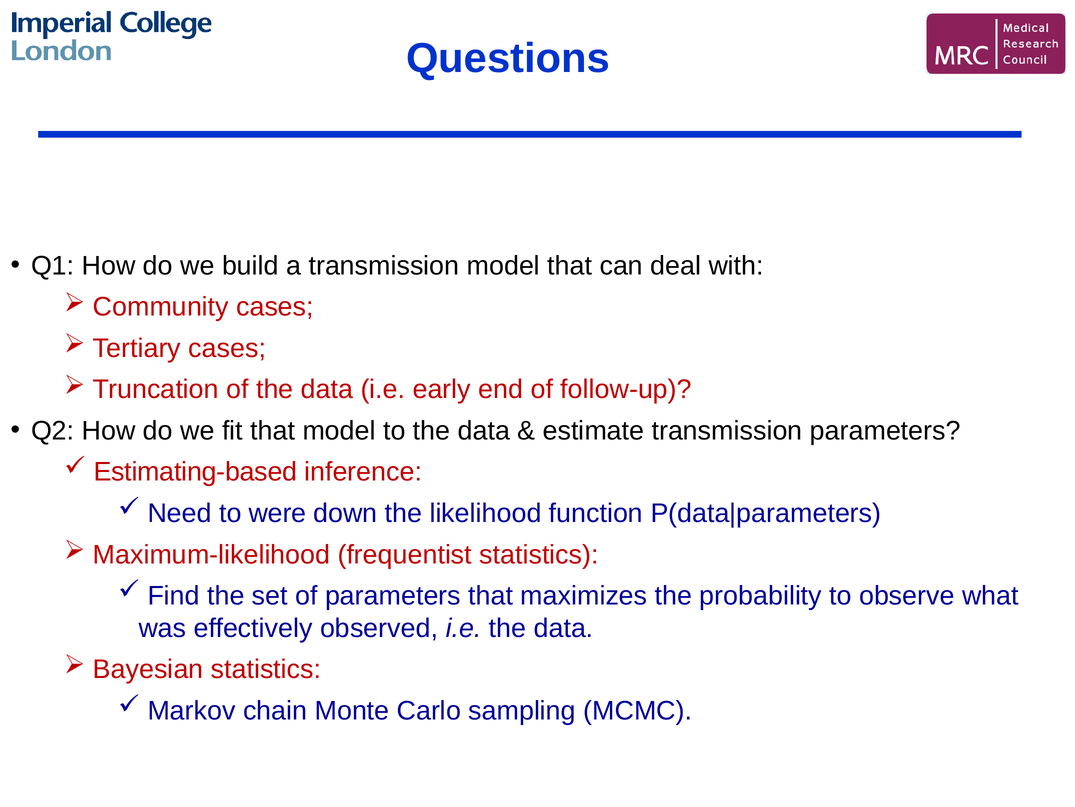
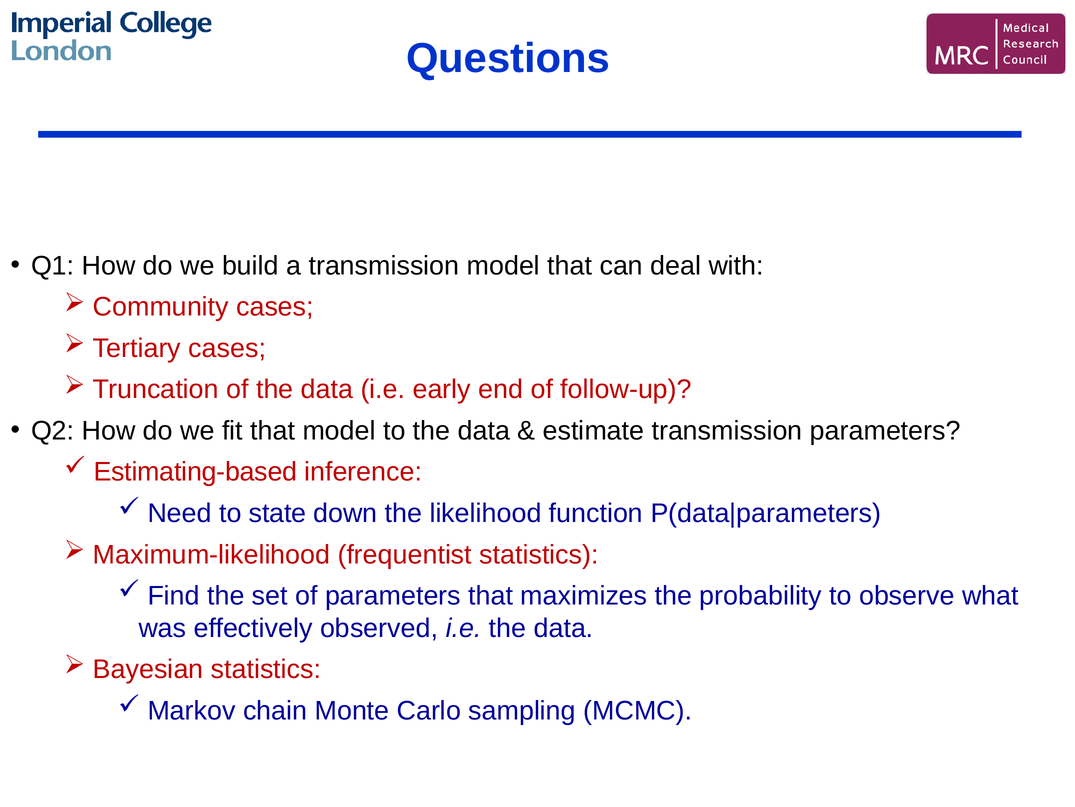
were: were -> state (278, 513)
